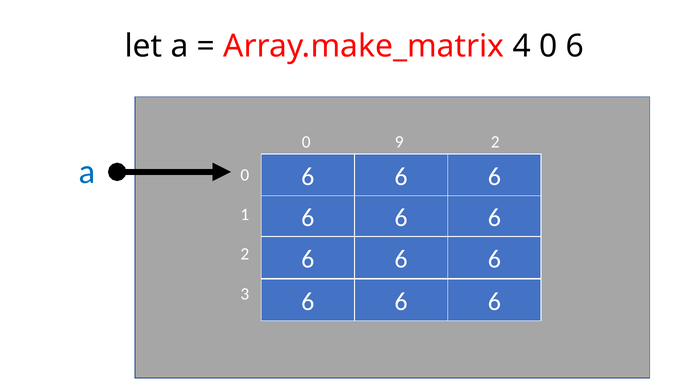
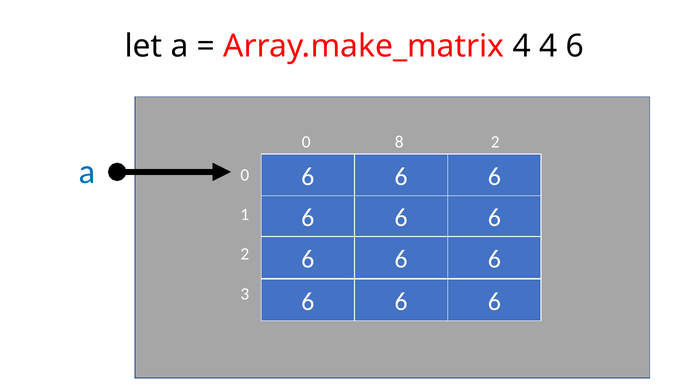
4 0: 0 -> 4 (548, 46)
9: 9 -> 8 (399, 142)
